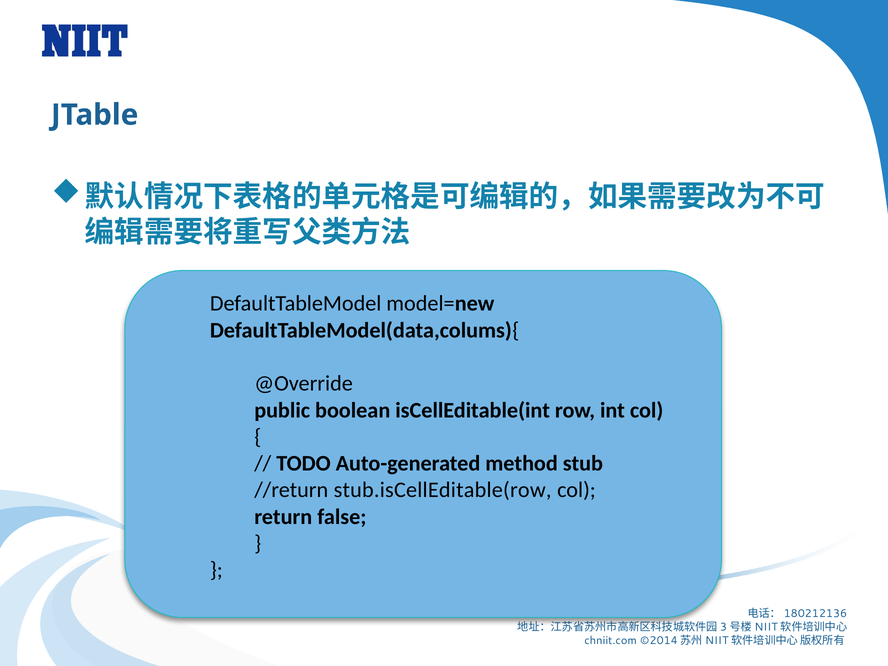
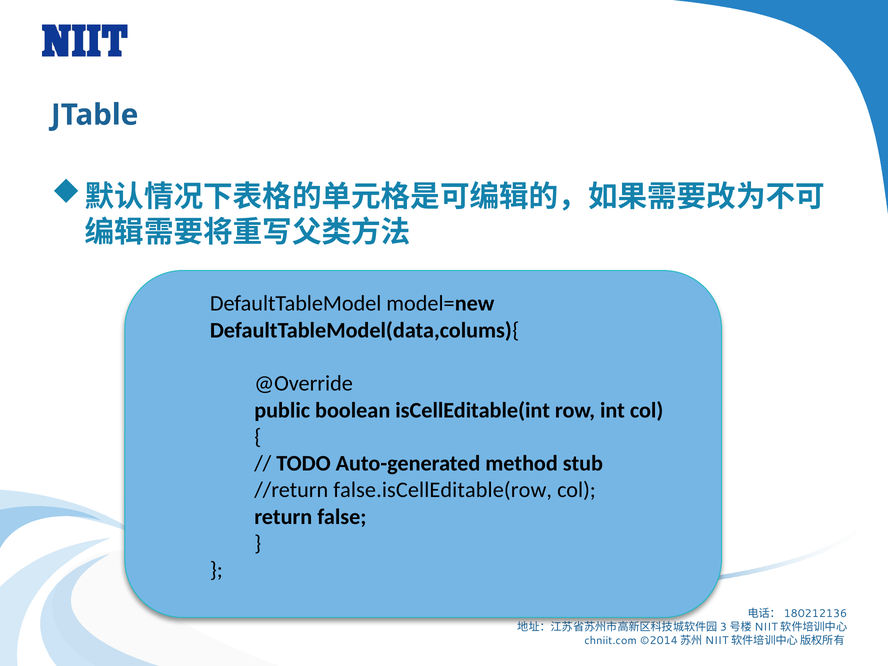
stub.isCellEditable(row: stub.isCellEditable(row -> false.isCellEditable(row (443, 490)
